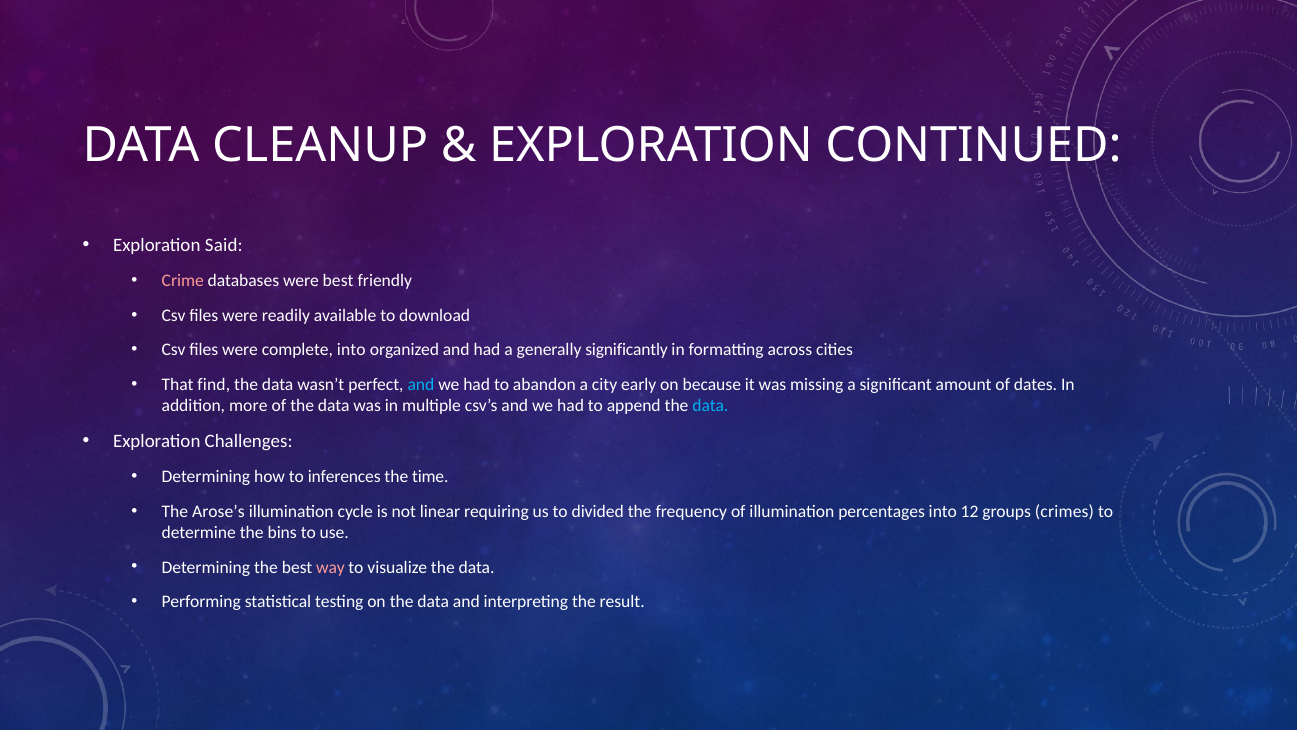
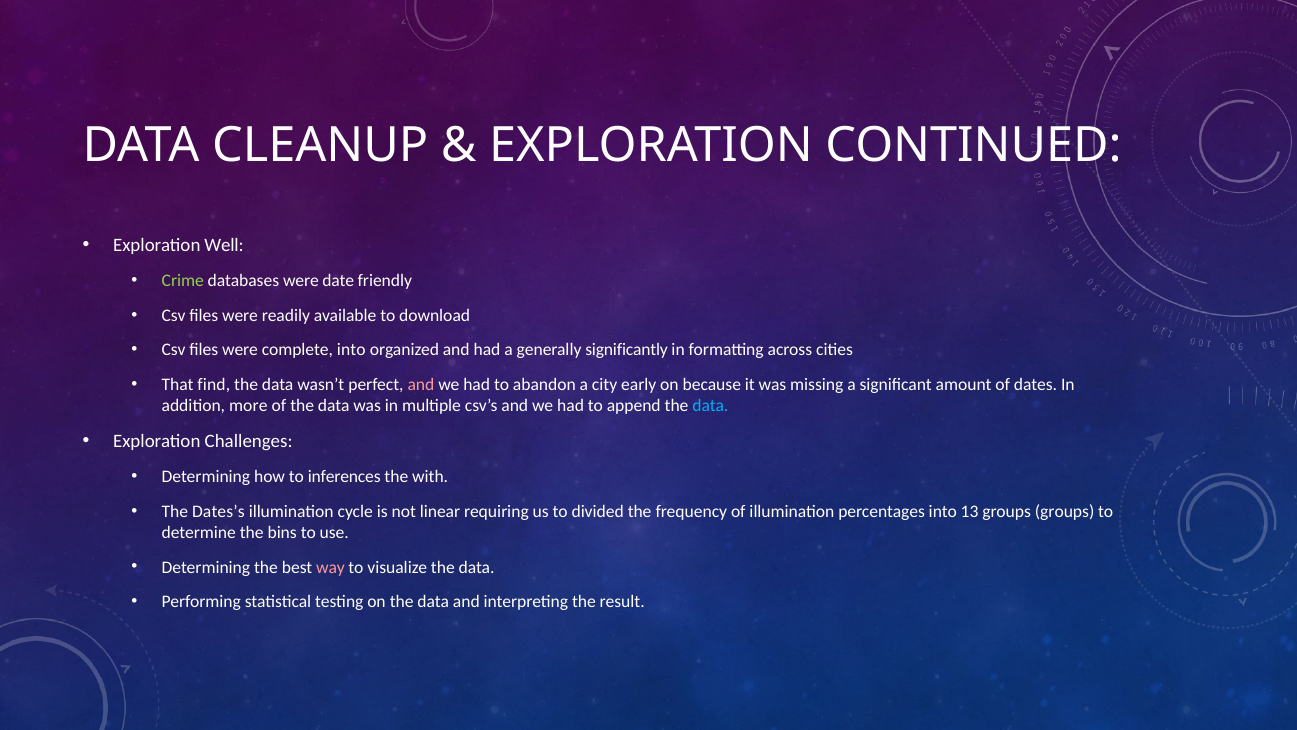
Said: Said -> Well (224, 245)
Crime colour: pink -> light green (183, 281)
were best: best -> date (338, 281)
and colour: light blue -> pink (421, 385)
time: time -> with (430, 477)
Arose’s: Arose’s -> Dates’s (218, 511)
12: 12 -> 13 (970, 511)
groups crimes: crimes -> groups (1065, 511)
